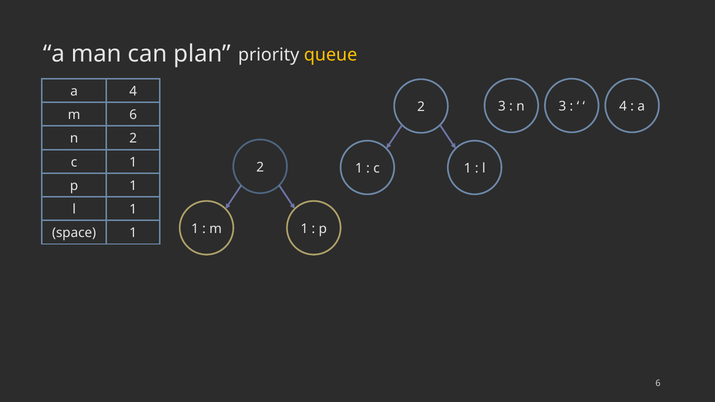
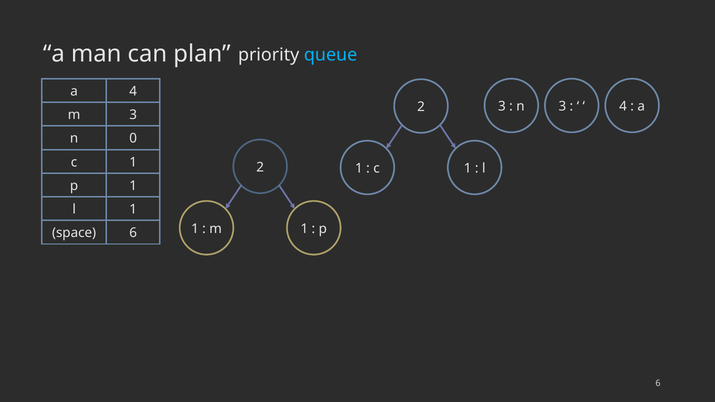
queue colour: yellow -> light blue (331, 55)
m 6: 6 -> 3 (133, 115)
n 2: 2 -> 0 (133, 139)
space 1: 1 -> 6 (133, 233)
